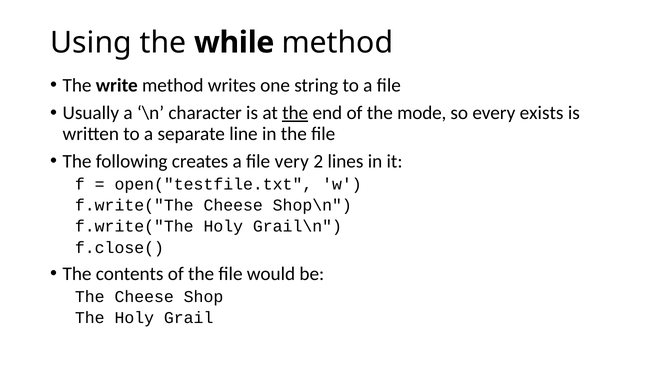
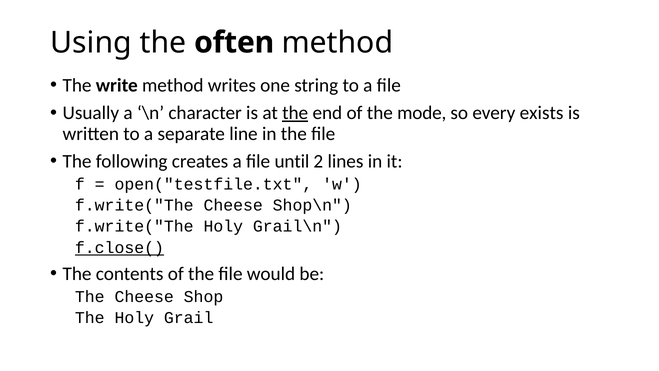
while: while -> often (234, 42)
very: very -> until (292, 161)
f.close( underline: none -> present (119, 248)
